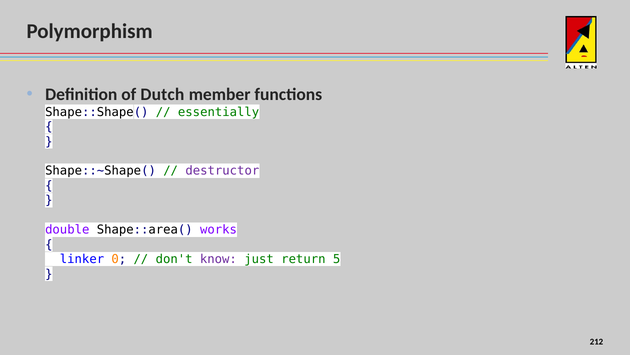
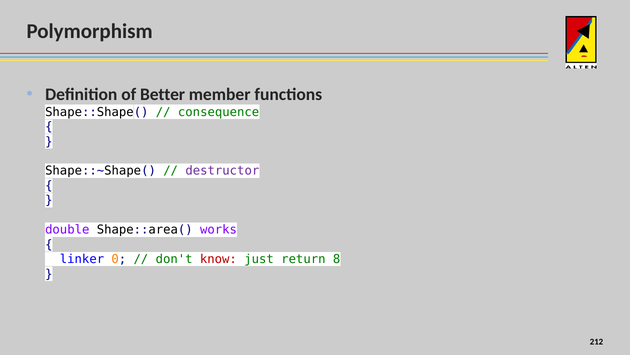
Dutch: Dutch -> Better (163, 94)
essentially: essentially -> consequence (219, 112)
know colour: purple -> red (218, 259)
5: 5 -> 8 (337, 259)
